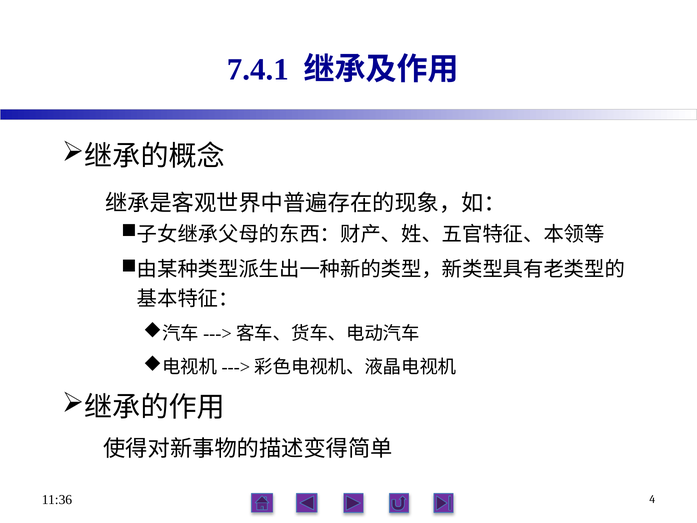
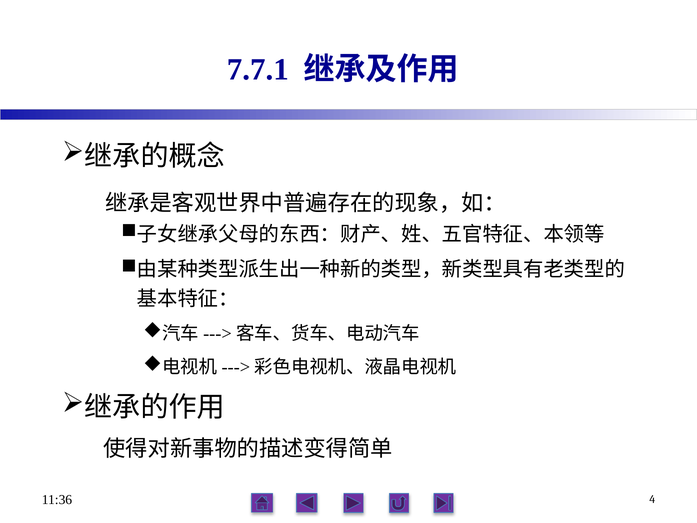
7.4.1: 7.4.1 -> 7.7.1 (258, 69)
